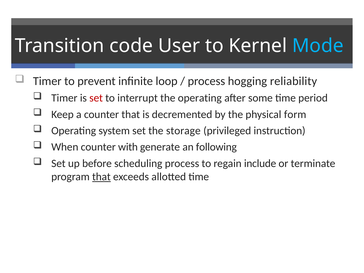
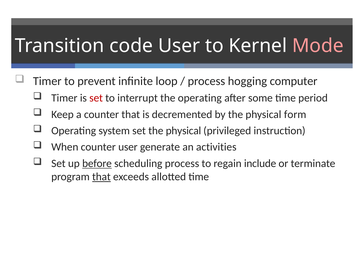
Mode colour: light blue -> pink (318, 46)
reliability: reliability -> computer (294, 81)
set the storage: storage -> physical (183, 131)
counter with: with -> user (128, 147)
following: following -> activities (216, 147)
before underline: none -> present (97, 163)
